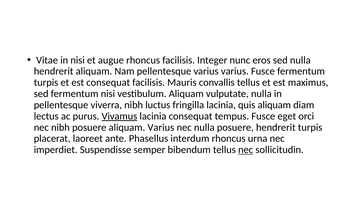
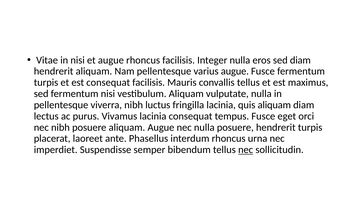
Integer nunc: nunc -> nulla (240, 60)
sed nulla: nulla -> diam (300, 60)
varius varius: varius -> augue (235, 71)
Vivamus underline: present -> none (119, 116)
aliquam Varius: Varius -> Augue (161, 127)
